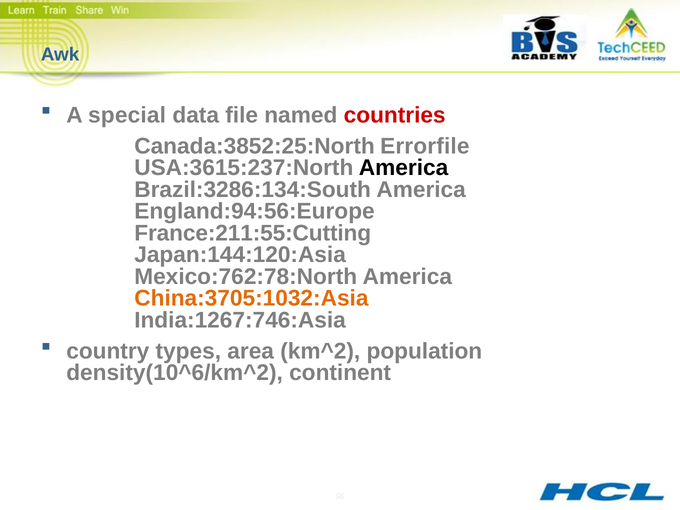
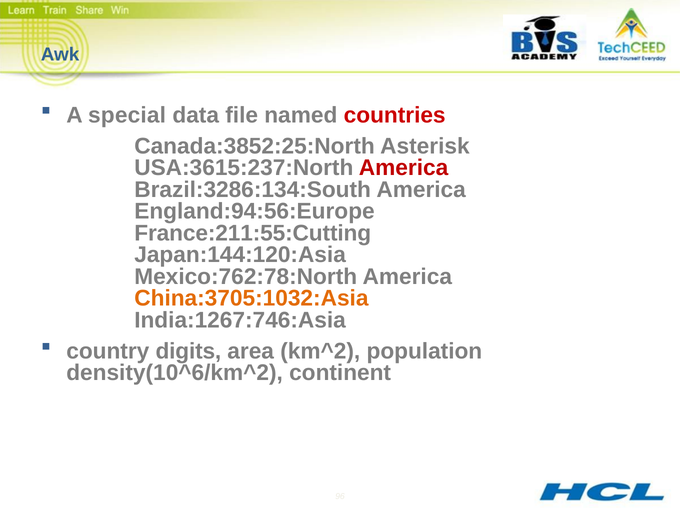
Errorfile: Errorfile -> Asterisk (425, 146)
America colour: black -> red (404, 168)
types: types -> digits (188, 351)
